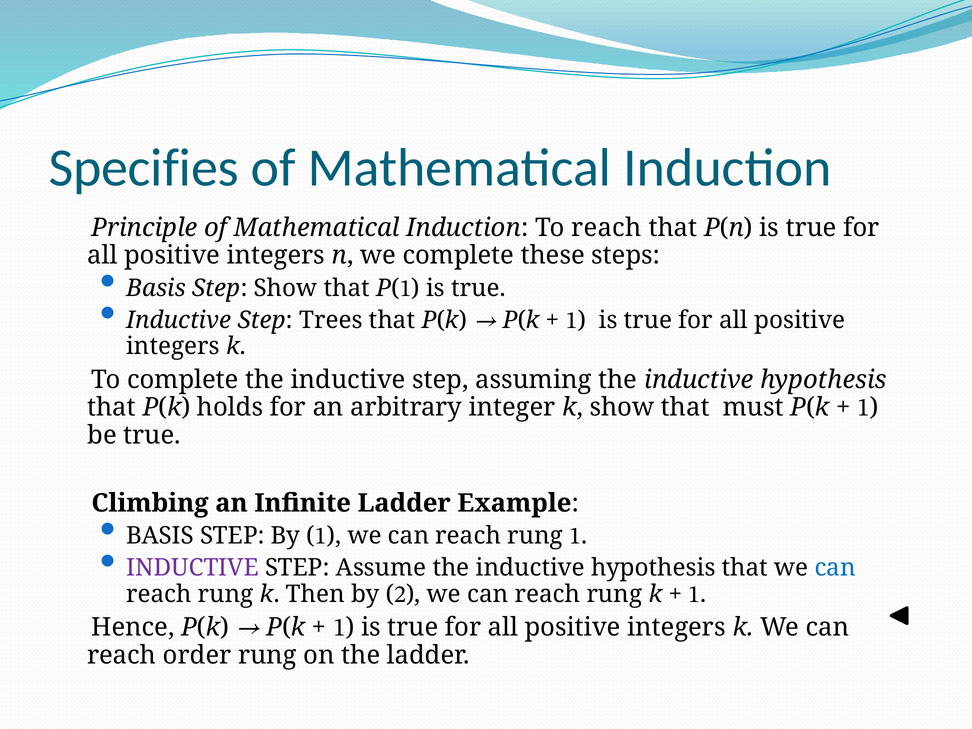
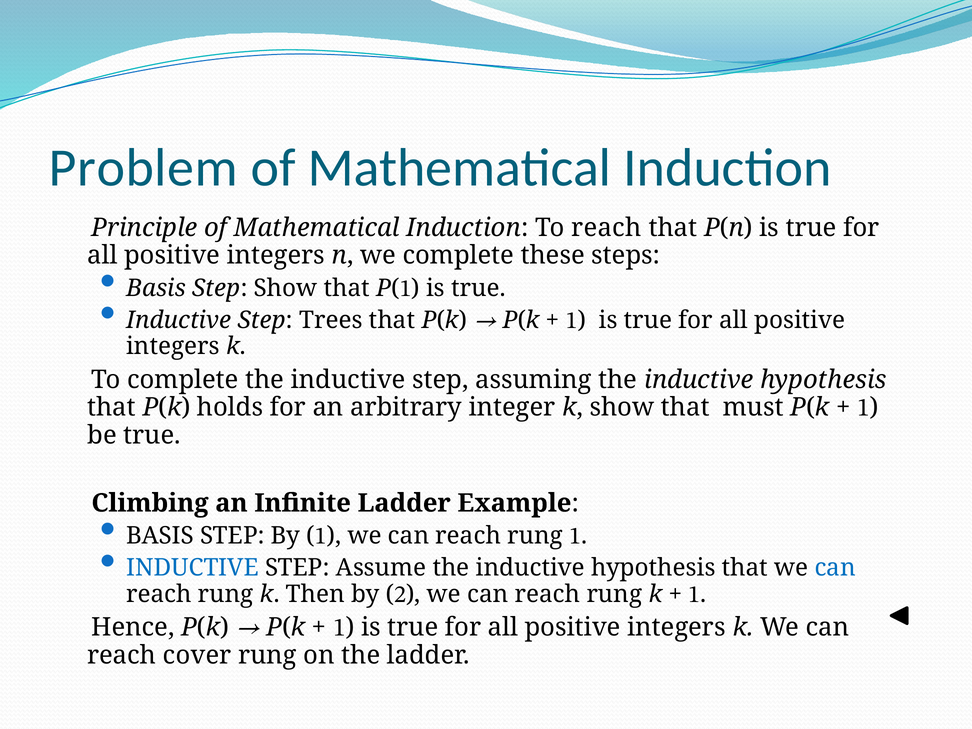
Specifies: Specifies -> Problem (143, 168)
INDUCTIVE colour: purple -> blue (193, 568)
order: order -> cover (197, 655)
